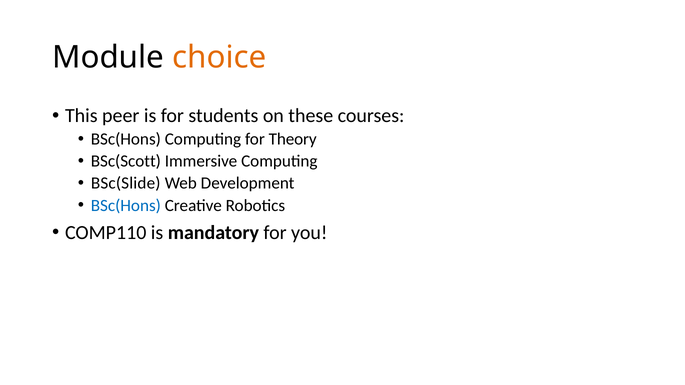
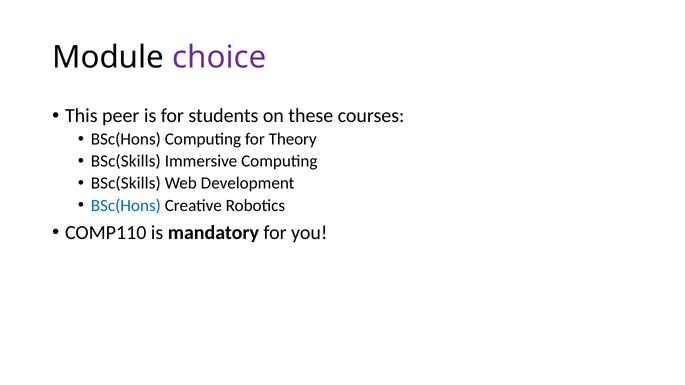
choice colour: orange -> purple (220, 58)
BSc(Scott: BSc(Scott -> BSc(Skills (126, 161)
BSc(Slide: BSc(Slide -> BSc(Skills (126, 183)
